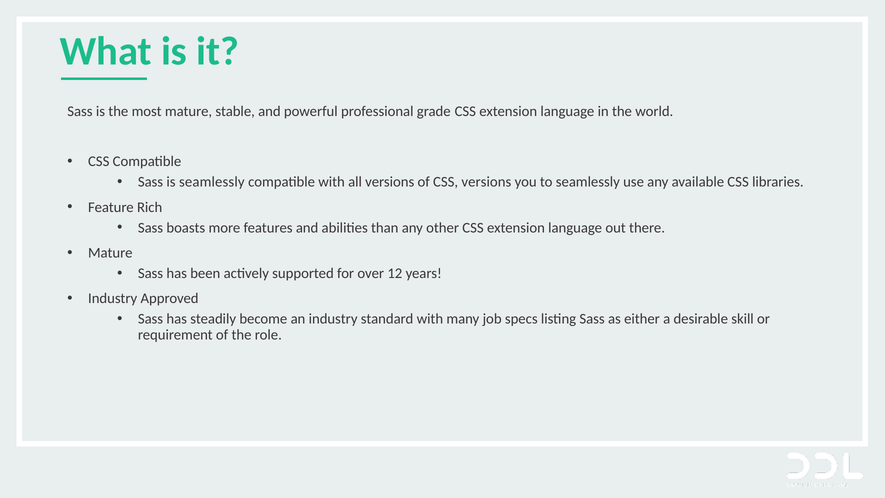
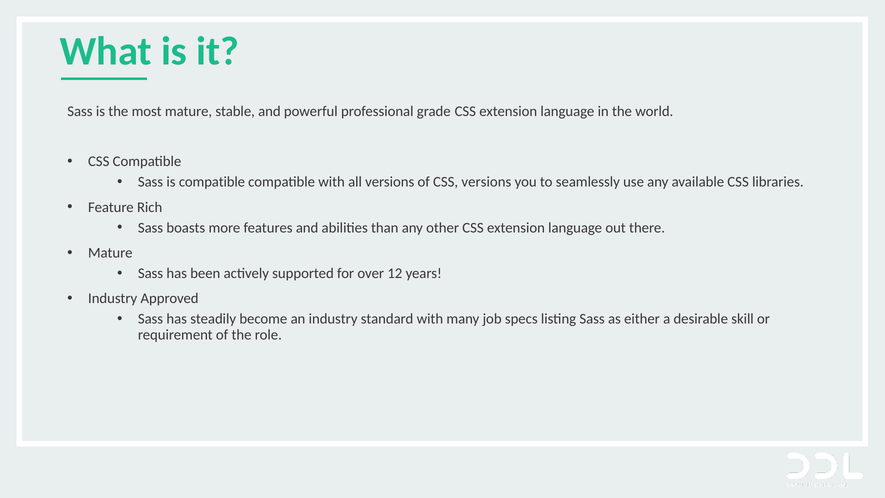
is seamlessly: seamlessly -> compatible (212, 182)
